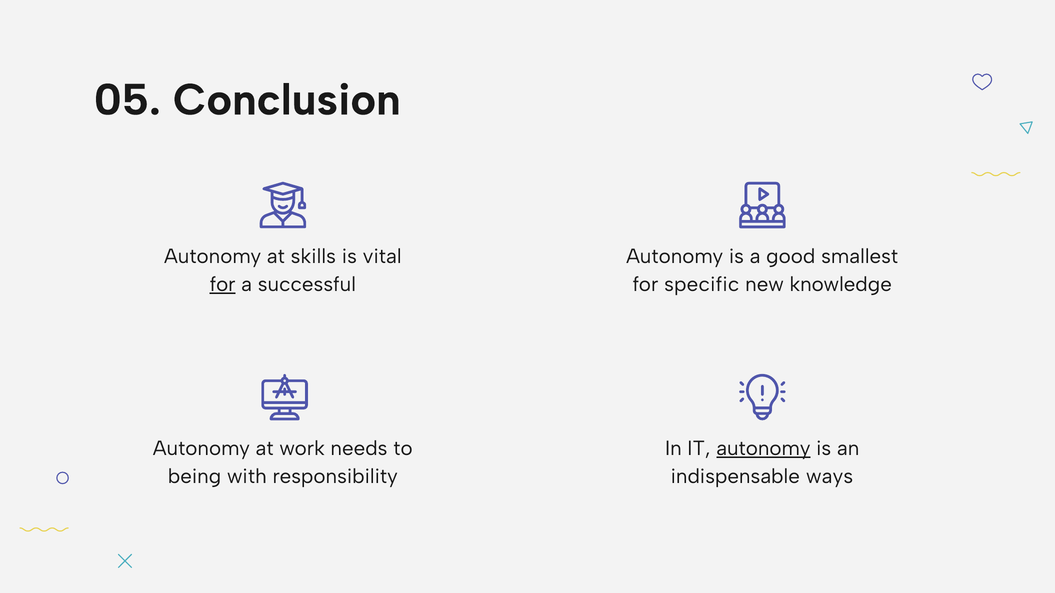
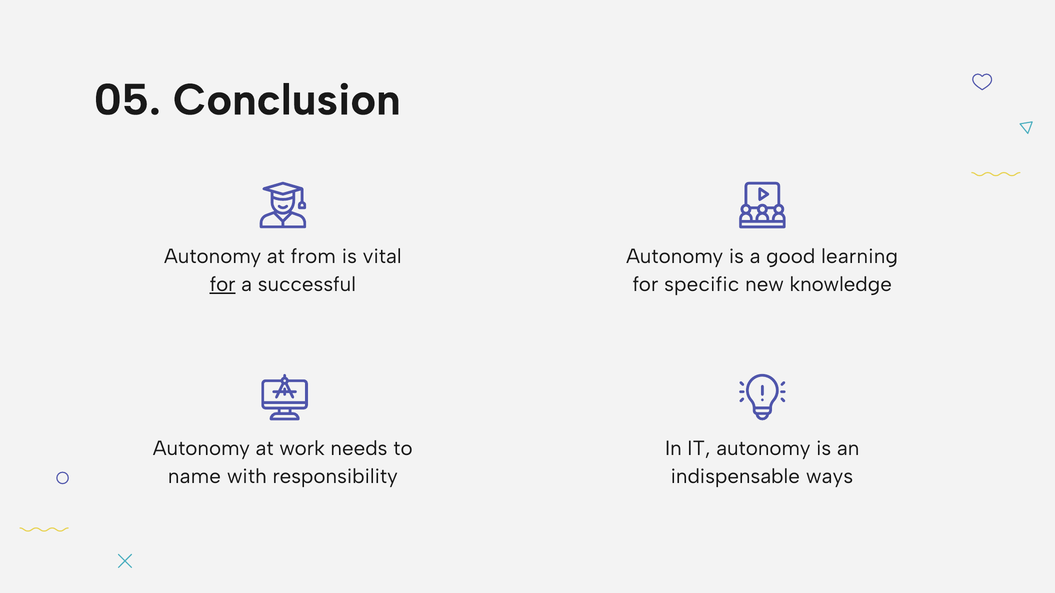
skills: skills -> from (313, 256)
smallest: smallest -> learning (860, 256)
autonomy underline: present -> none (763, 449)
being: being -> name (194, 477)
